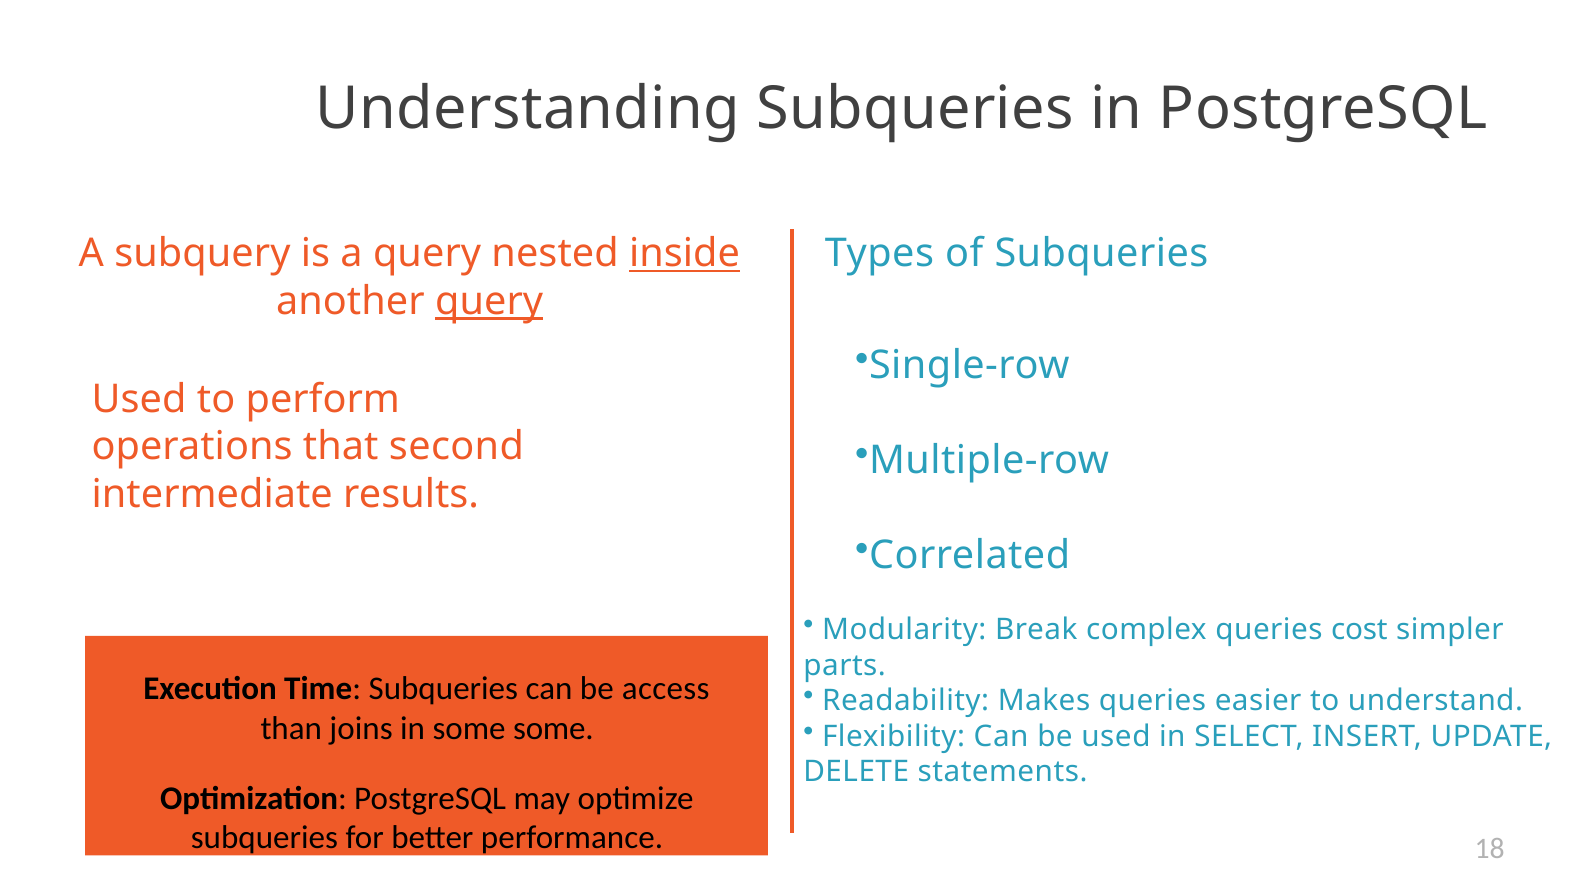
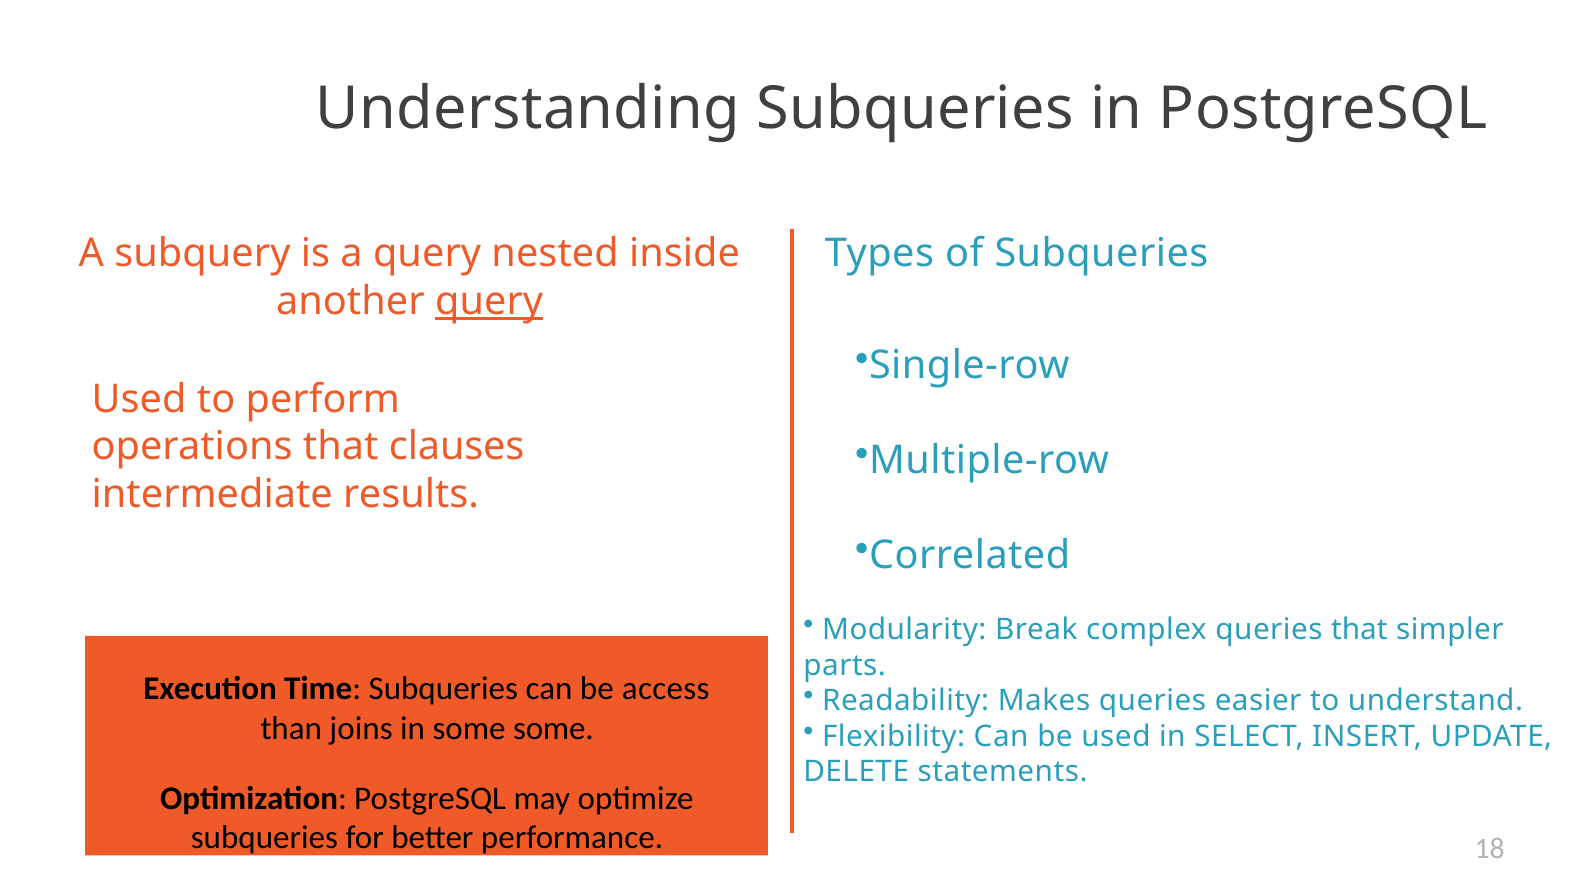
inside underline: present -> none (684, 254)
second: second -> clauses (457, 447)
queries cost: cost -> that (1359, 630)
